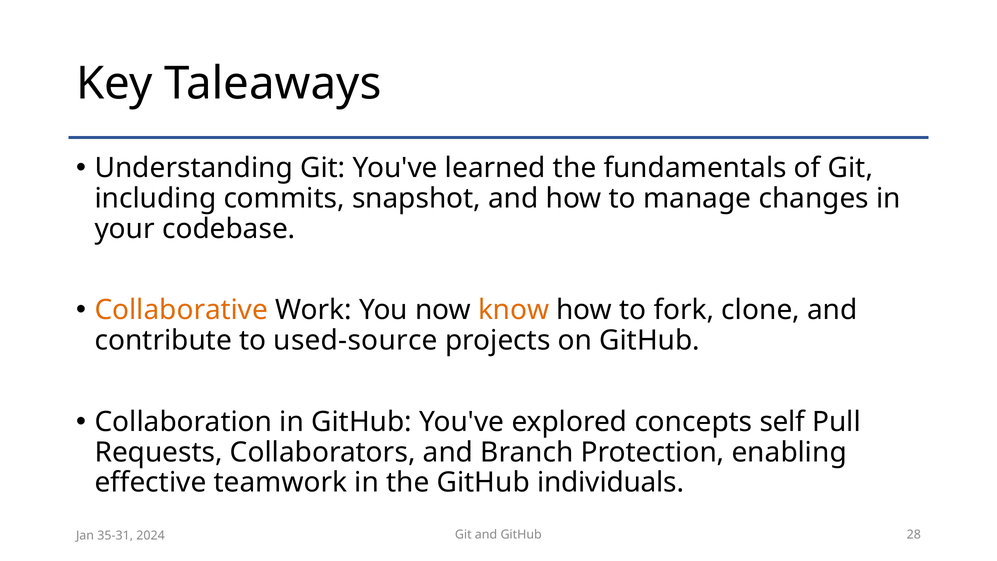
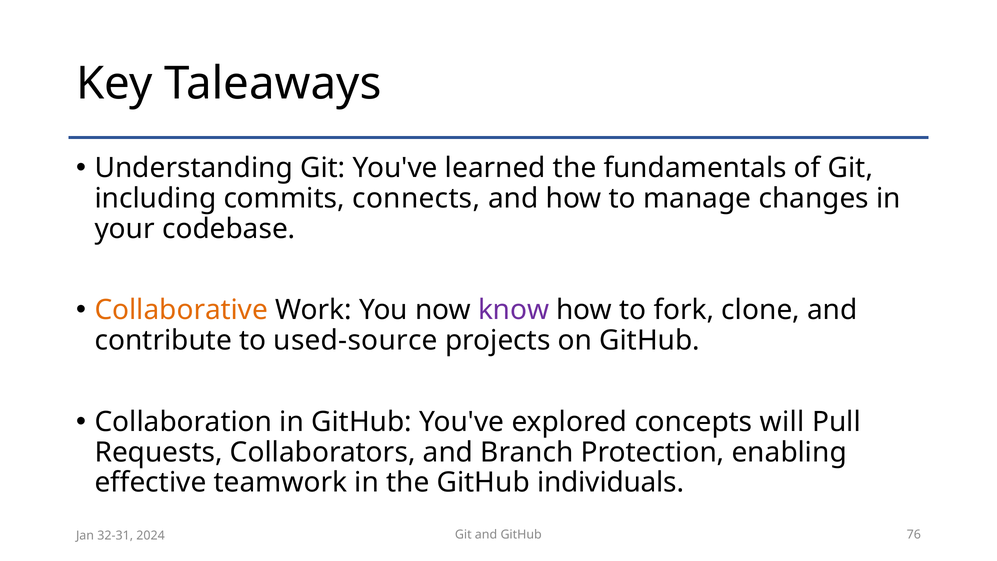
snapshot: snapshot -> connects (416, 198)
know colour: orange -> purple (514, 310)
self: self -> will (782, 422)
28: 28 -> 76 (914, 535)
35-31: 35-31 -> 32-31 (115, 536)
